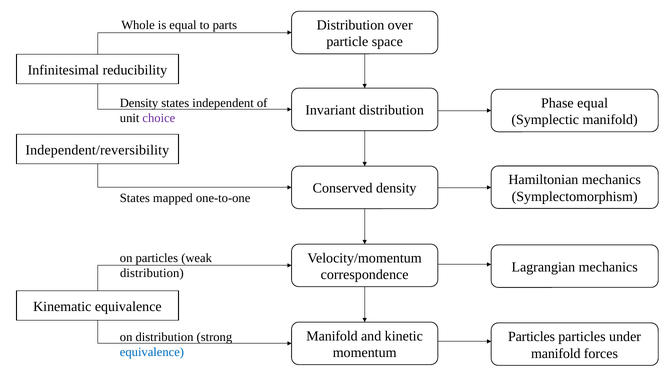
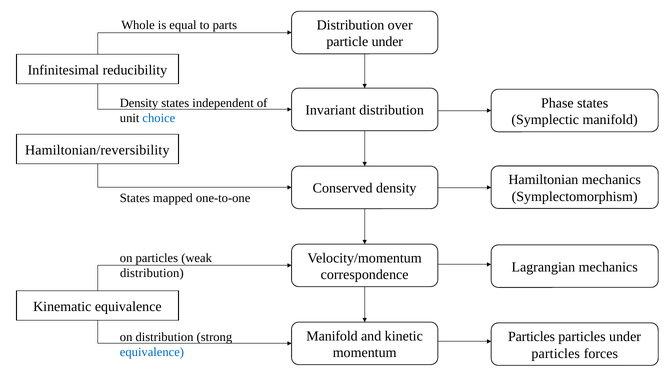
particle space: space -> under (387, 42)
Phase equal: equal -> states (593, 103)
choice colour: purple -> blue (159, 118)
Independent/reversibility: Independent/reversibility -> Hamiltonian/reversibility (97, 150)
manifold: manifold -> particles (556, 354)
